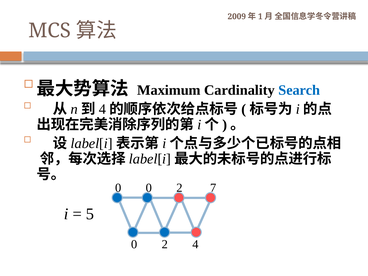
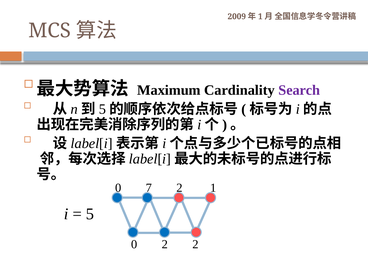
Search colour: blue -> purple (299, 90)
4: 4 -> 5 (102, 109)
0 0: 0 -> 7 (149, 188)
7: 7 -> 1 (213, 188)
2 4: 4 -> 2 (195, 244)
